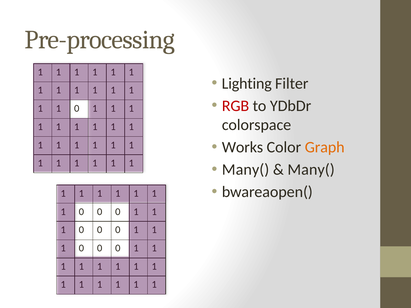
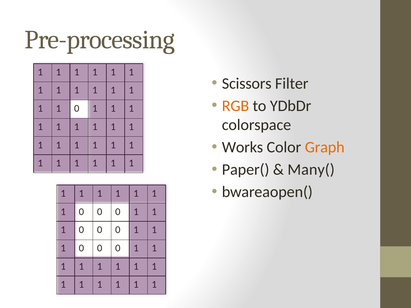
Lighting: Lighting -> Scissors (247, 84)
RGB colour: red -> orange (236, 106)
Many(: Many( -> Paper( (246, 170)
